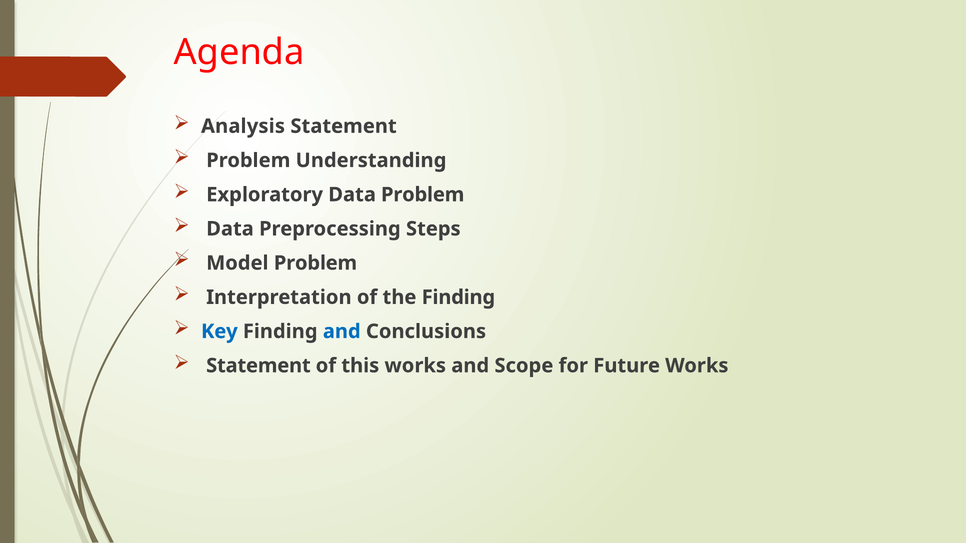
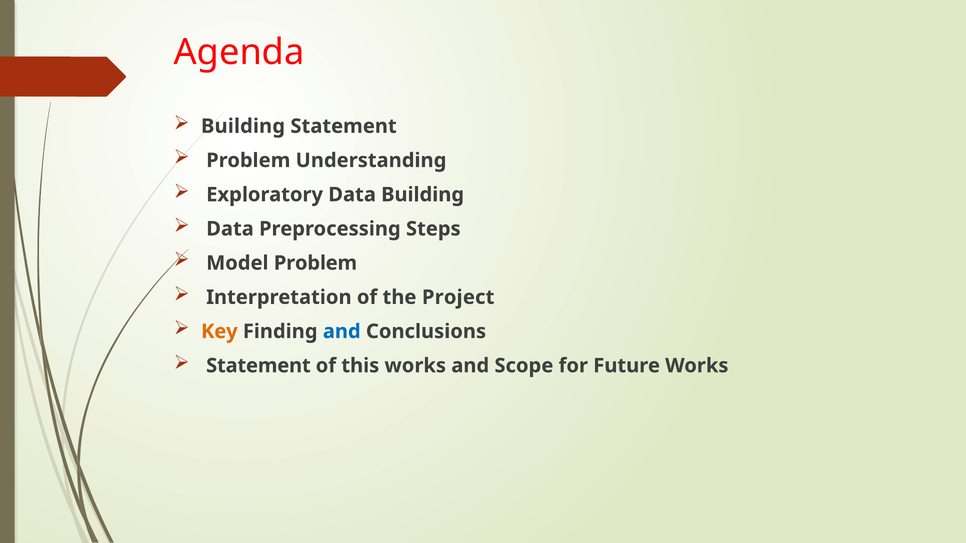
Analysis: Analysis -> Building (243, 126)
Data Problem: Problem -> Building (423, 195)
the Finding: Finding -> Project (458, 297)
Key colour: blue -> orange (219, 332)
